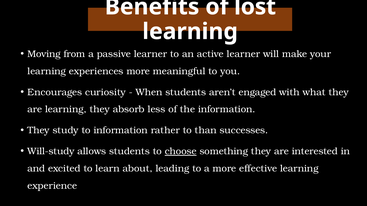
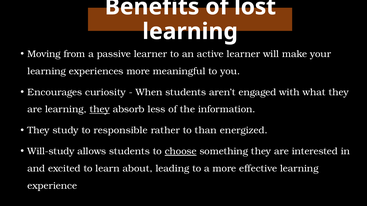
they underline: none -> present (100, 110)
to information: information -> responsible (121, 131)
successes: successes -> energized (244, 131)
